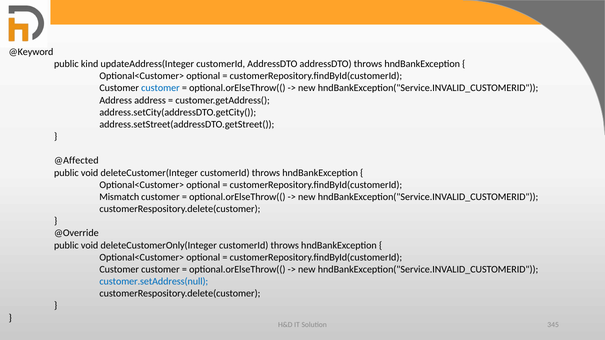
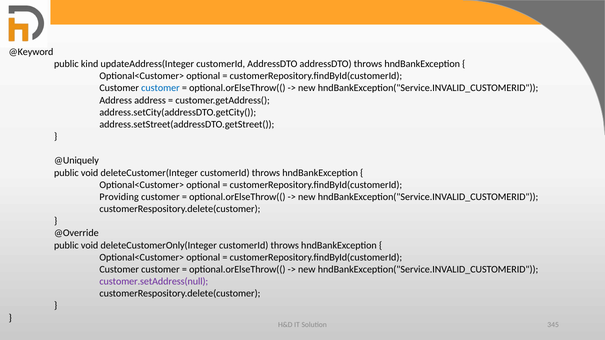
@Affected: @Affected -> @Uniquely (76, 161)
Mismatch: Mismatch -> Providing (119, 197)
customer.setAddress(null colour: blue -> purple (154, 282)
